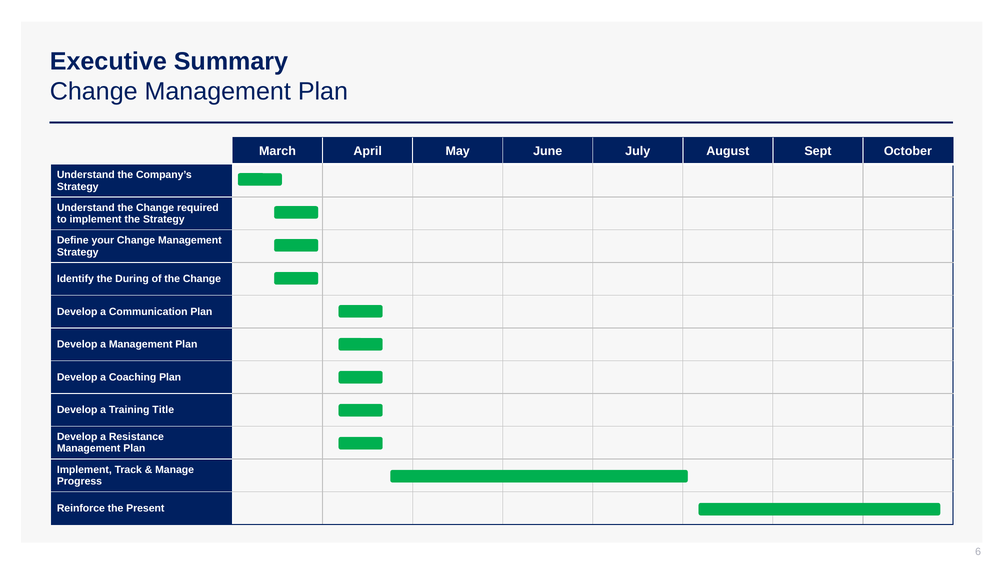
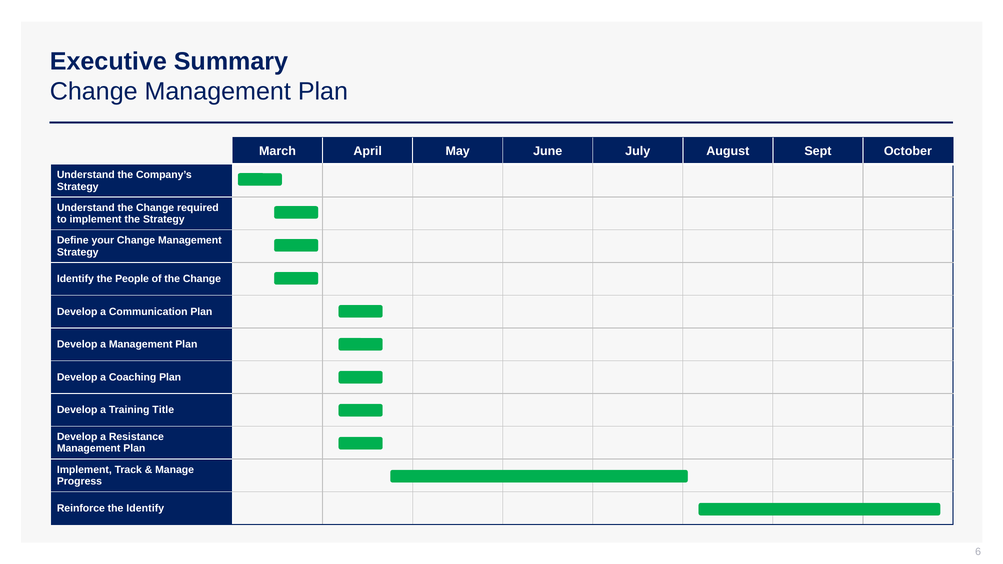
During: During -> People (132, 279)
the Present: Present -> Identify (145, 508)
